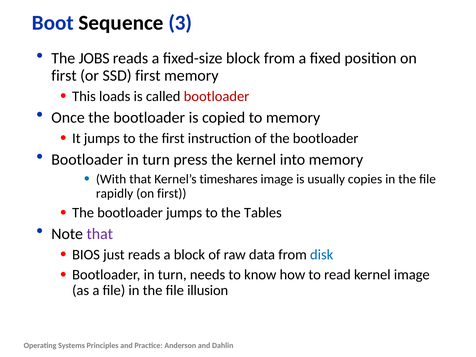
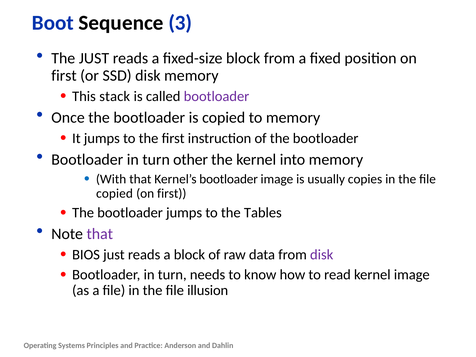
The JOBS: JOBS -> JUST (94, 58)
SSD first: first -> disk (148, 76)
loads: loads -> stack (115, 96)
bootloader colour: red -> purple (217, 96)
press: press -> other (191, 159)
Kernel’s timeshares: timeshares -> bootloader (229, 179)
rapidly: rapidly -> copied (115, 193)
disk colour: blue -> purple (322, 255)
